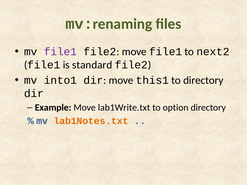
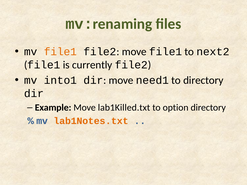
file1 colour: purple -> orange (60, 52)
standard: standard -> currently (92, 65)
this1: this1 -> need1 (152, 80)
lab1Write.txt: lab1Write.txt -> lab1Killed.txt (124, 108)
